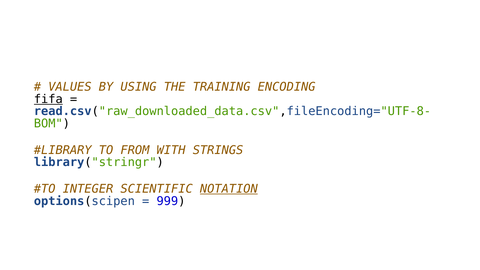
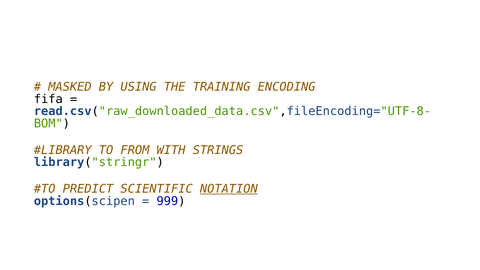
VALUES: VALUES -> MASKED (70, 87)
fifa underline: present -> none (48, 99)
INTEGER: INTEGER -> PREDICT (88, 189)
